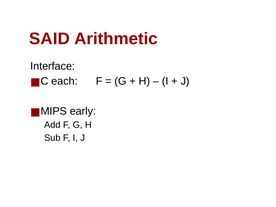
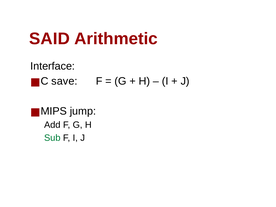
each: each -> save (64, 81)
early: early -> jump (83, 111)
Sub colour: black -> green (52, 138)
